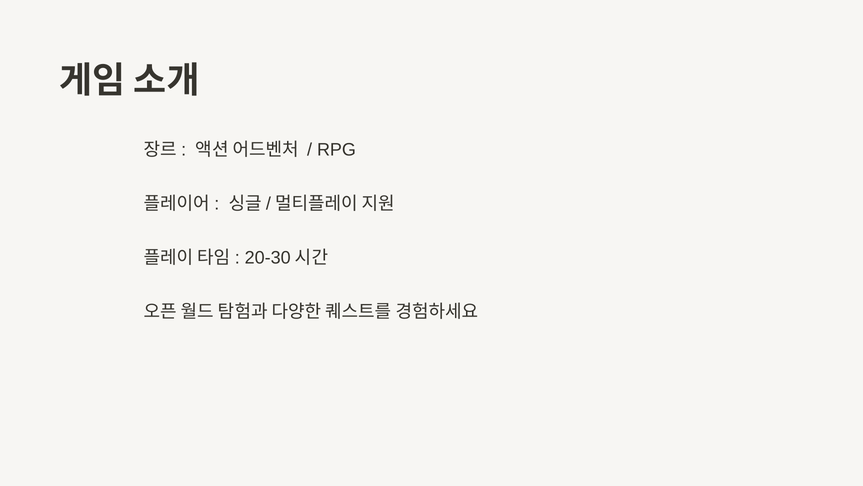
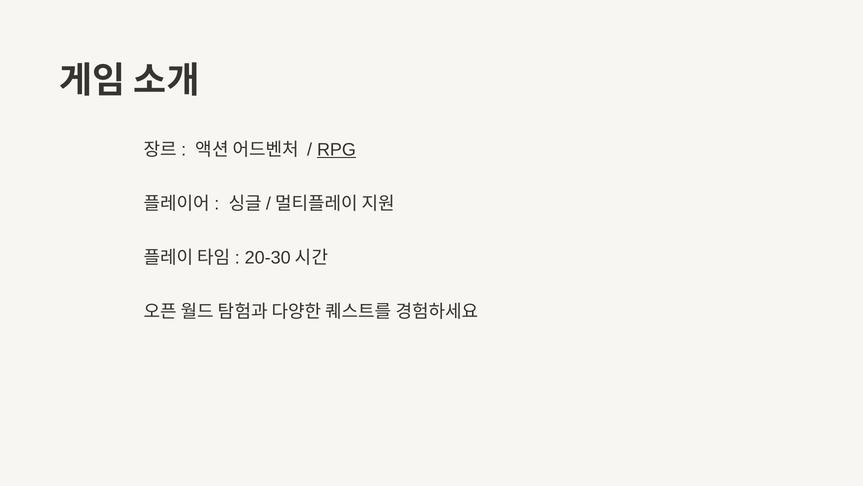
RPG underline: none -> present (336, 150)
